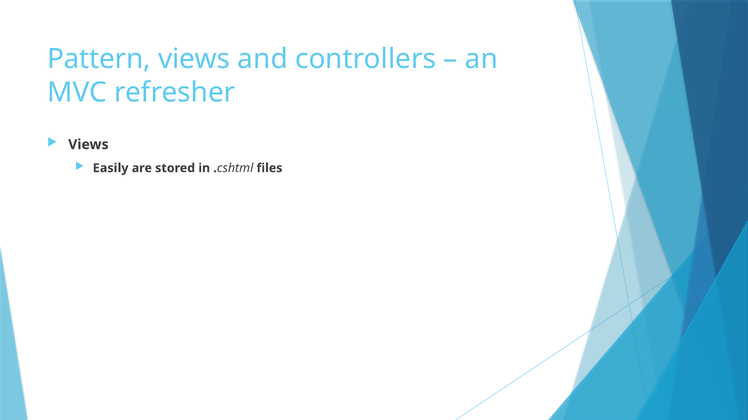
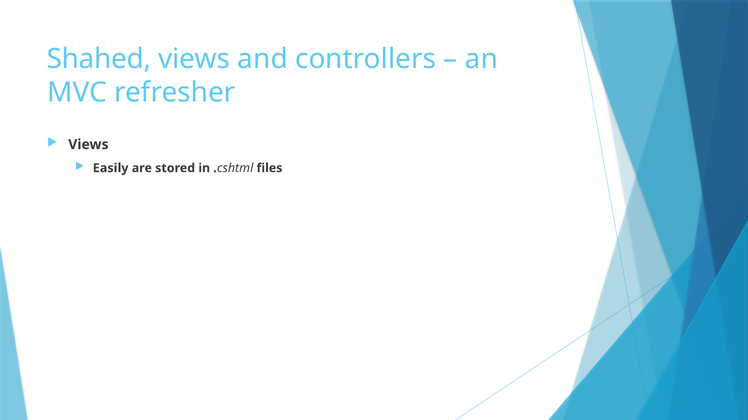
Pattern: Pattern -> Shahed (99, 59)
